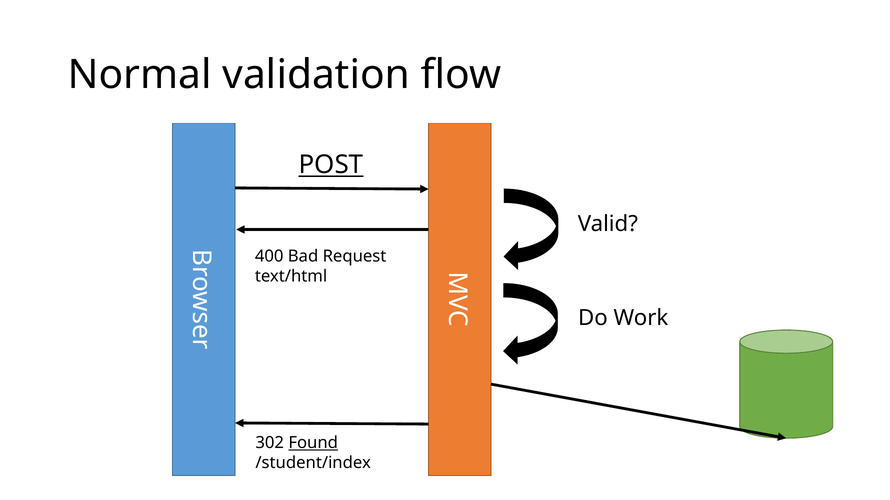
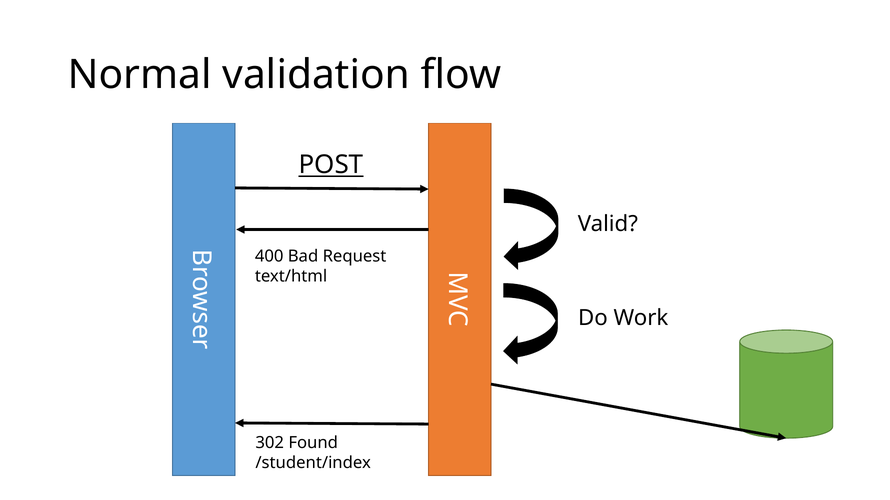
Found underline: present -> none (313, 443)
